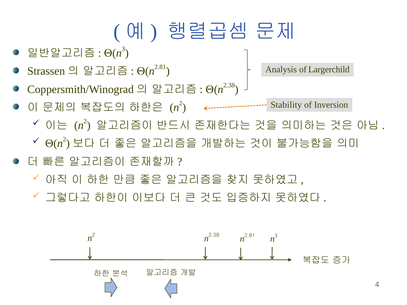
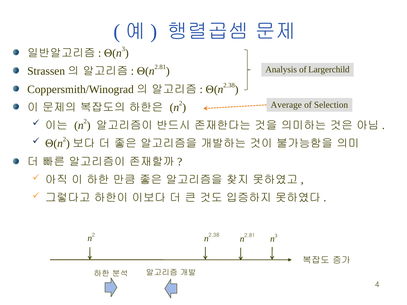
Stability: Stability -> Average (286, 105)
Inversion: Inversion -> Selection (331, 105)
